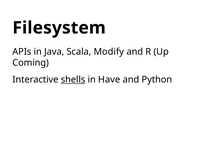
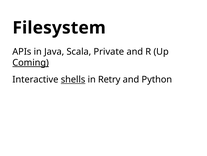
Modify: Modify -> Private (109, 51)
Coming underline: none -> present (31, 62)
Have: Have -> Retry (109, 79)
